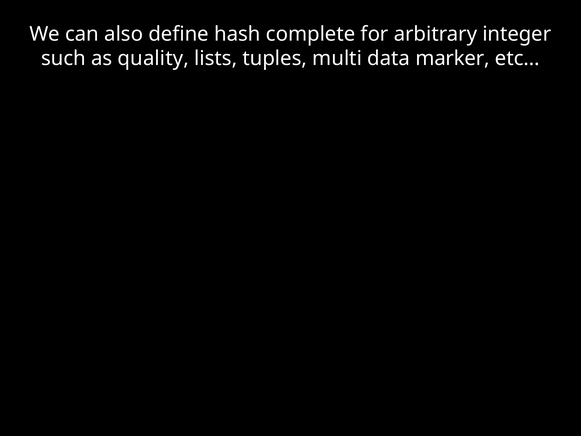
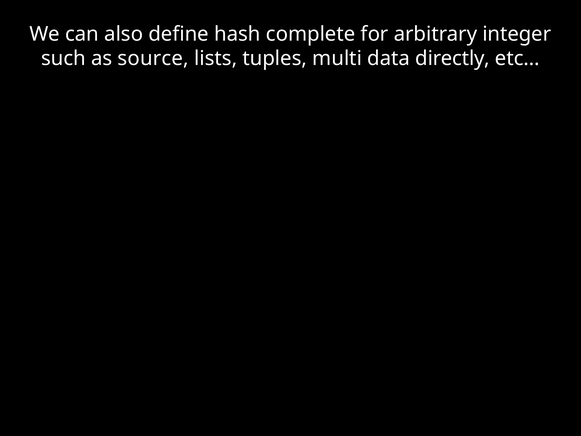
quality: quality -> source (153, 58)
marker: marker -> directly (453, 58)
